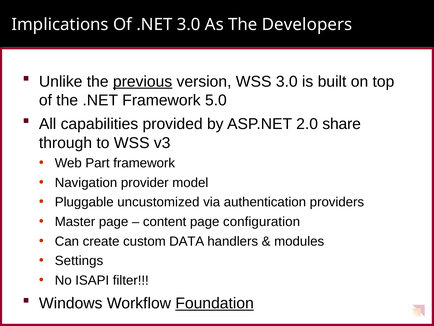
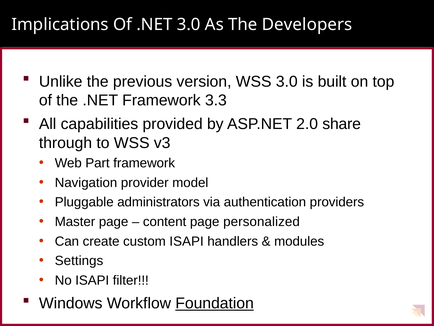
previous underline: present -> none (143, 81)
5.0: 5.0 -> 3.3 (216, 100)
uncustomized: uncustomized -> administrators (158, 202)
configuration: configuration -> personalized (262, 221)
custom DATA: DATA -> ISAPI (187, 241)
